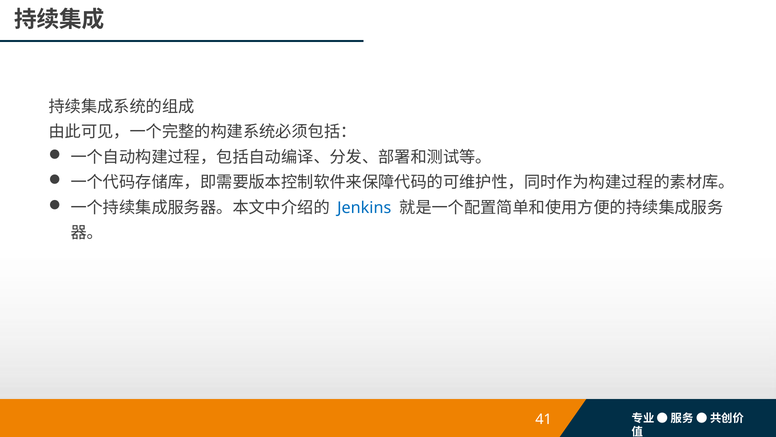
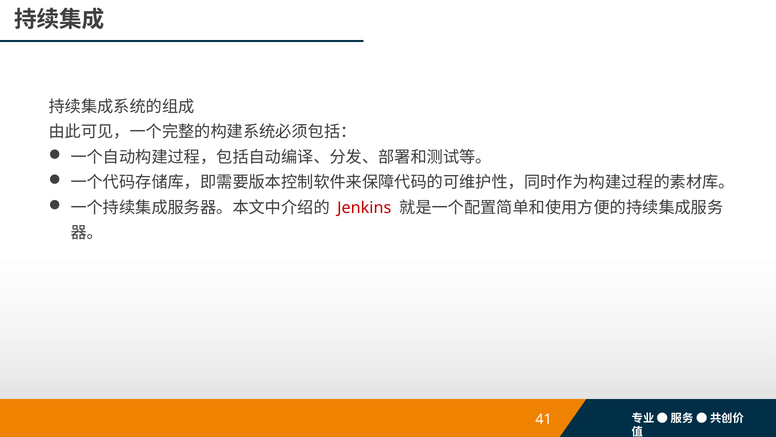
Jenkins colour: blue -> red (364, 208)
